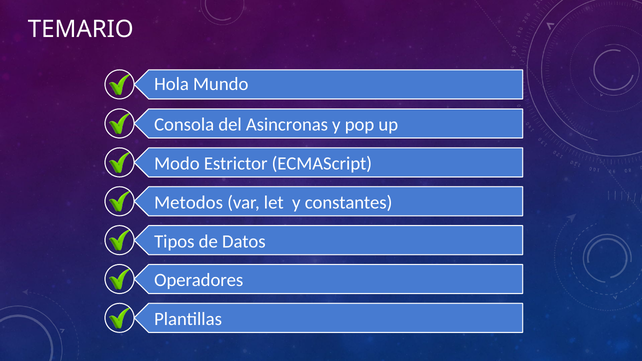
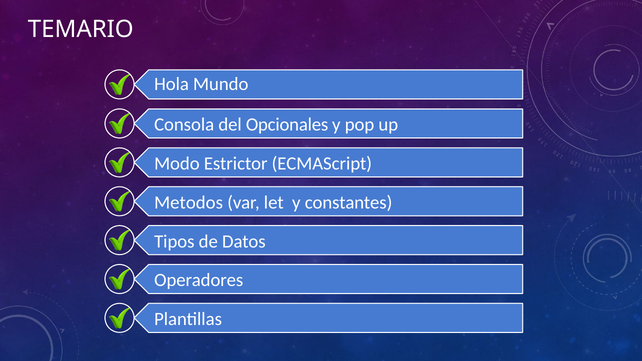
Asincronas: Asincronas -> Opcionales (287, 125)
